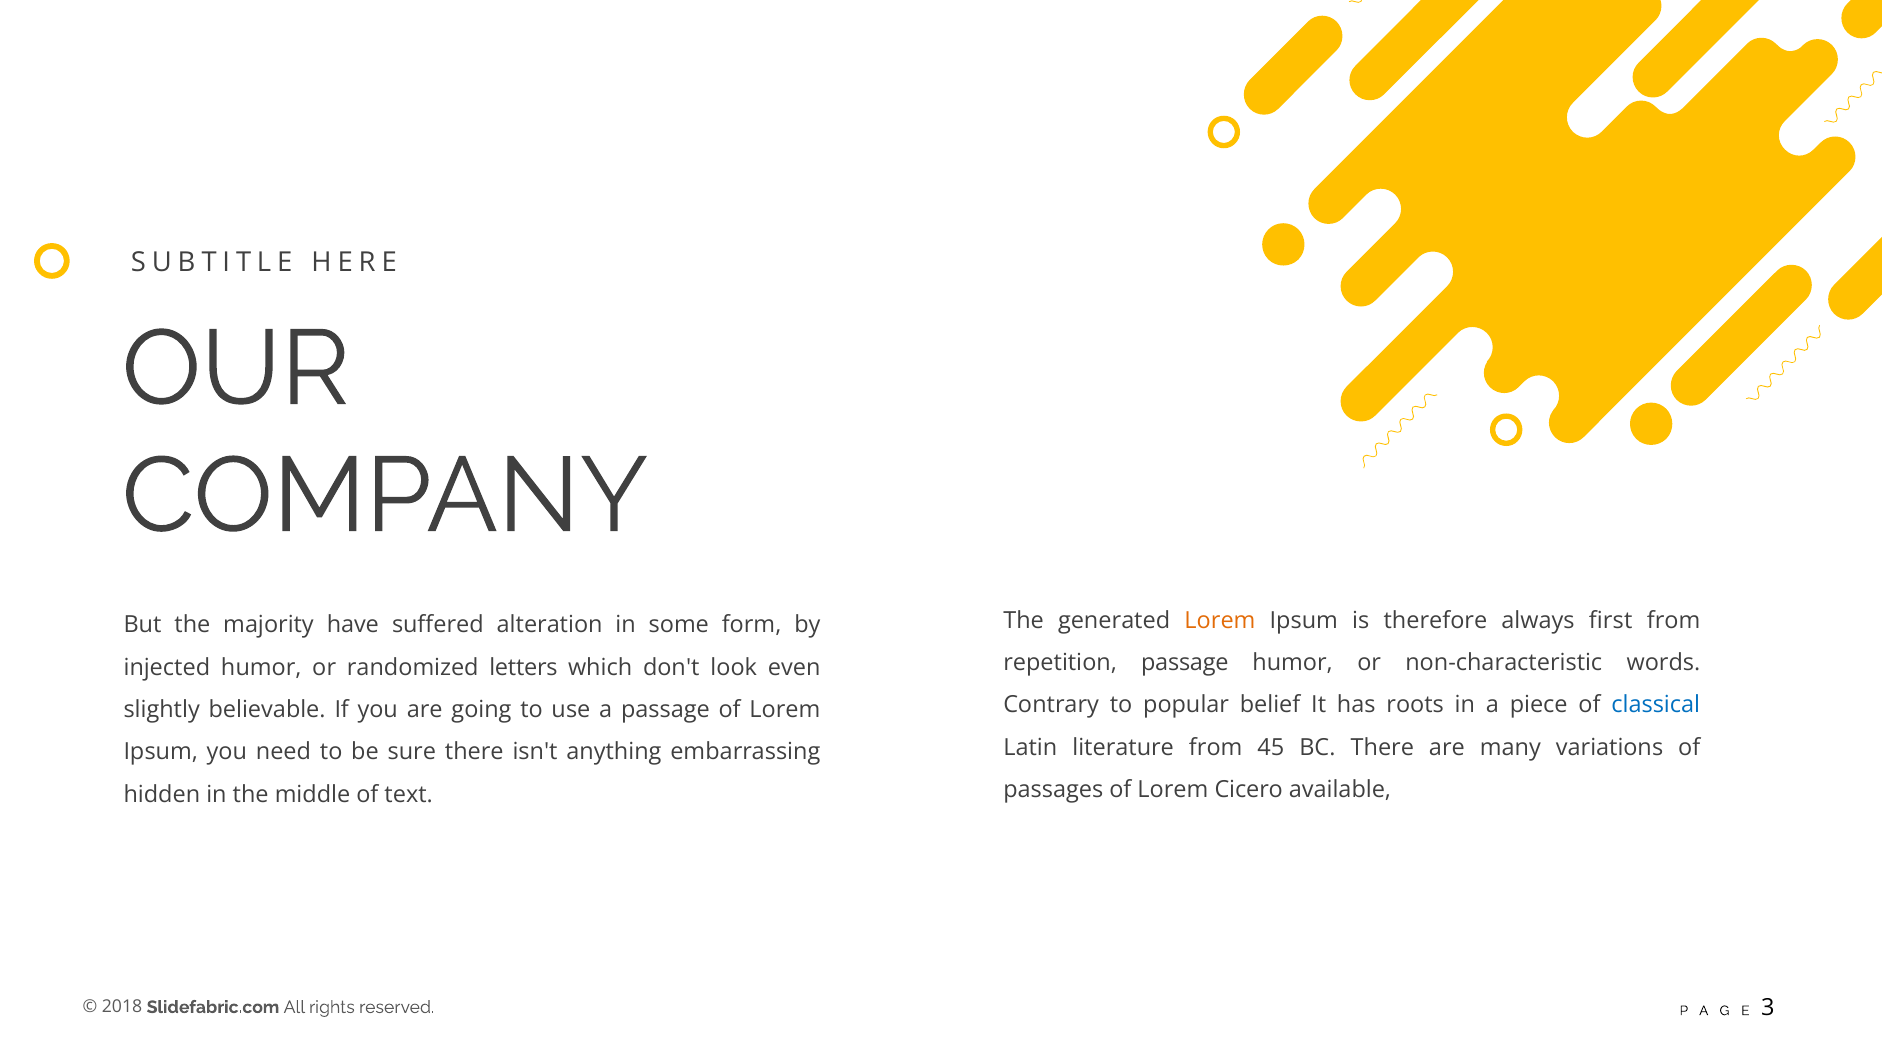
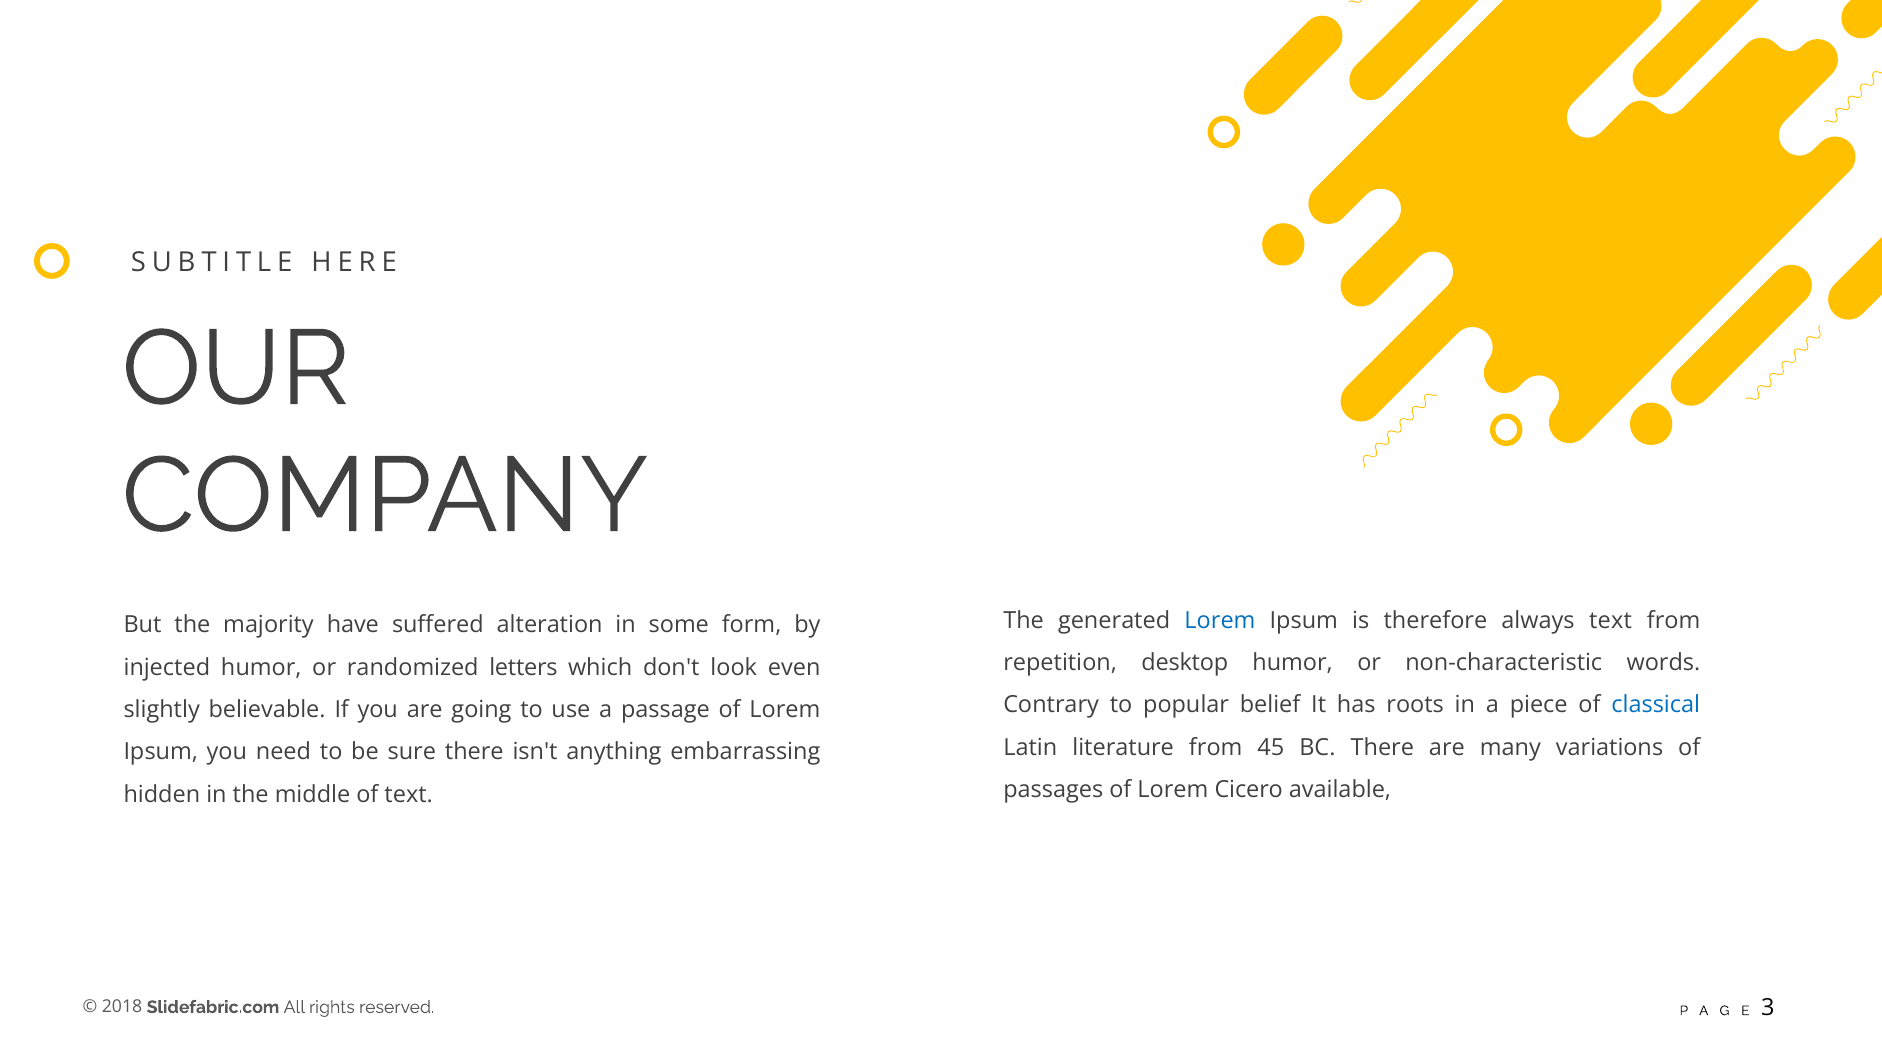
Lorem colour: orange -> blue (1220, 620)
always first: first -> text (1611, 620)
repetition passage: passage -> desktop (1185, 662)
